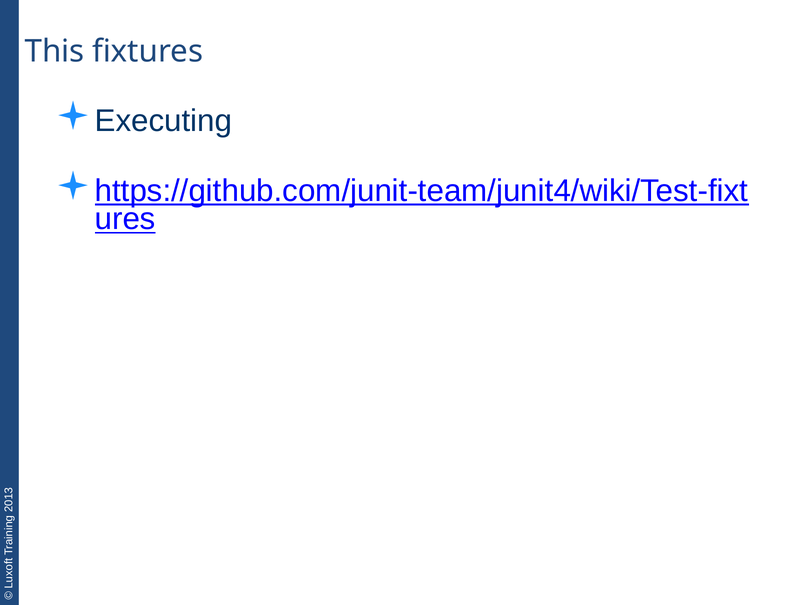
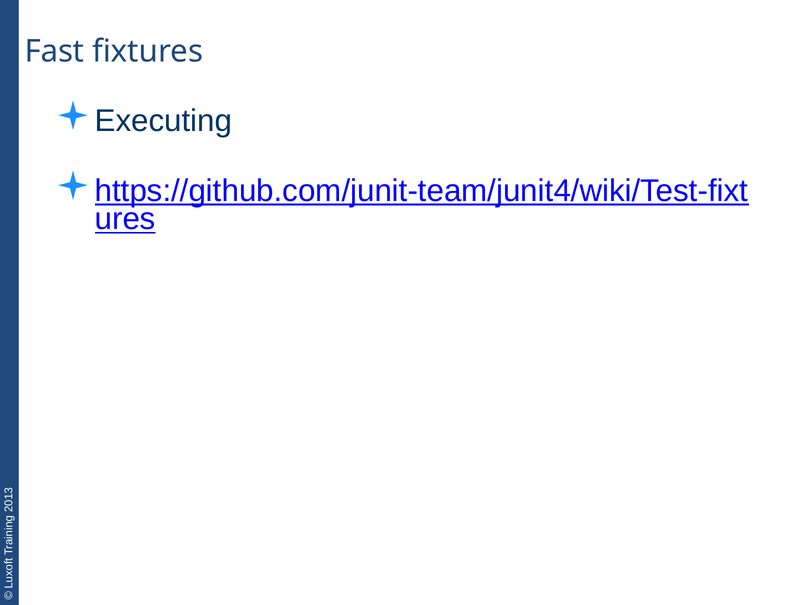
This: This -> Fast (55, 52)
